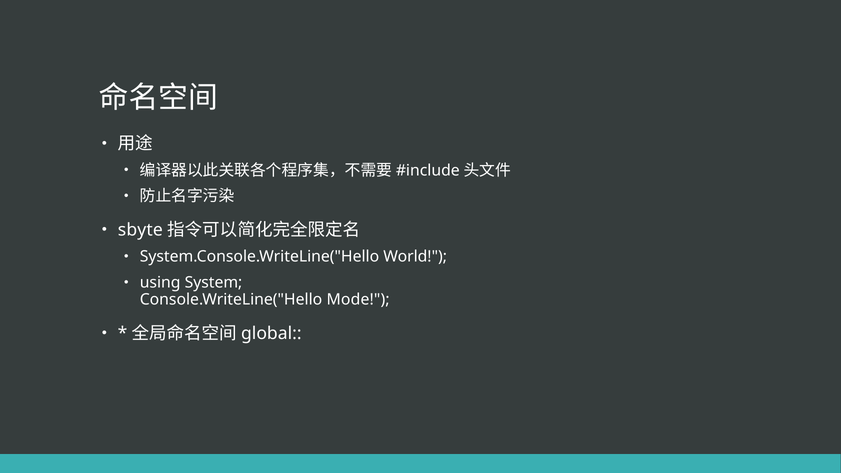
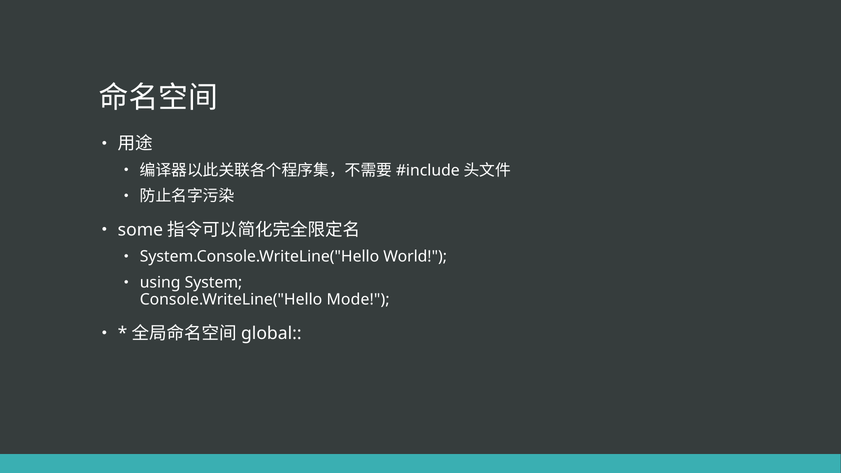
sbyte: sbyte -> some (140, 230)
